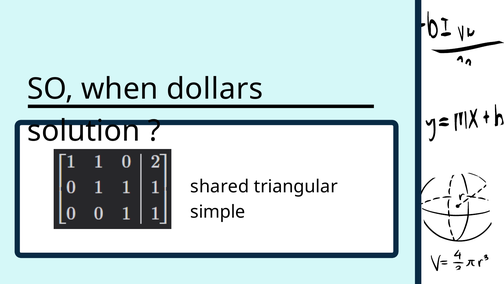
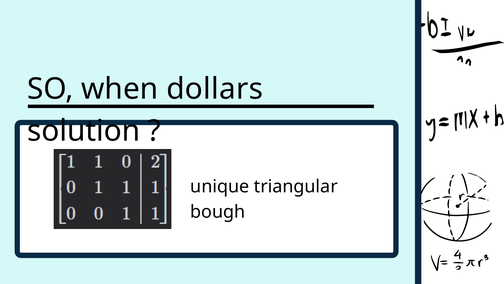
shared: shared -> unique (220, 186)
simple: simple -> bough (218, 211)
